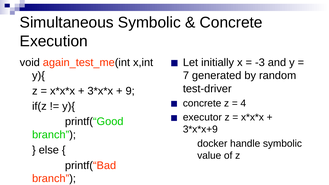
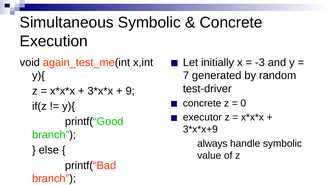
4: 4 -> 0 (243, 103)
docker: docker -> always (212, 144)
